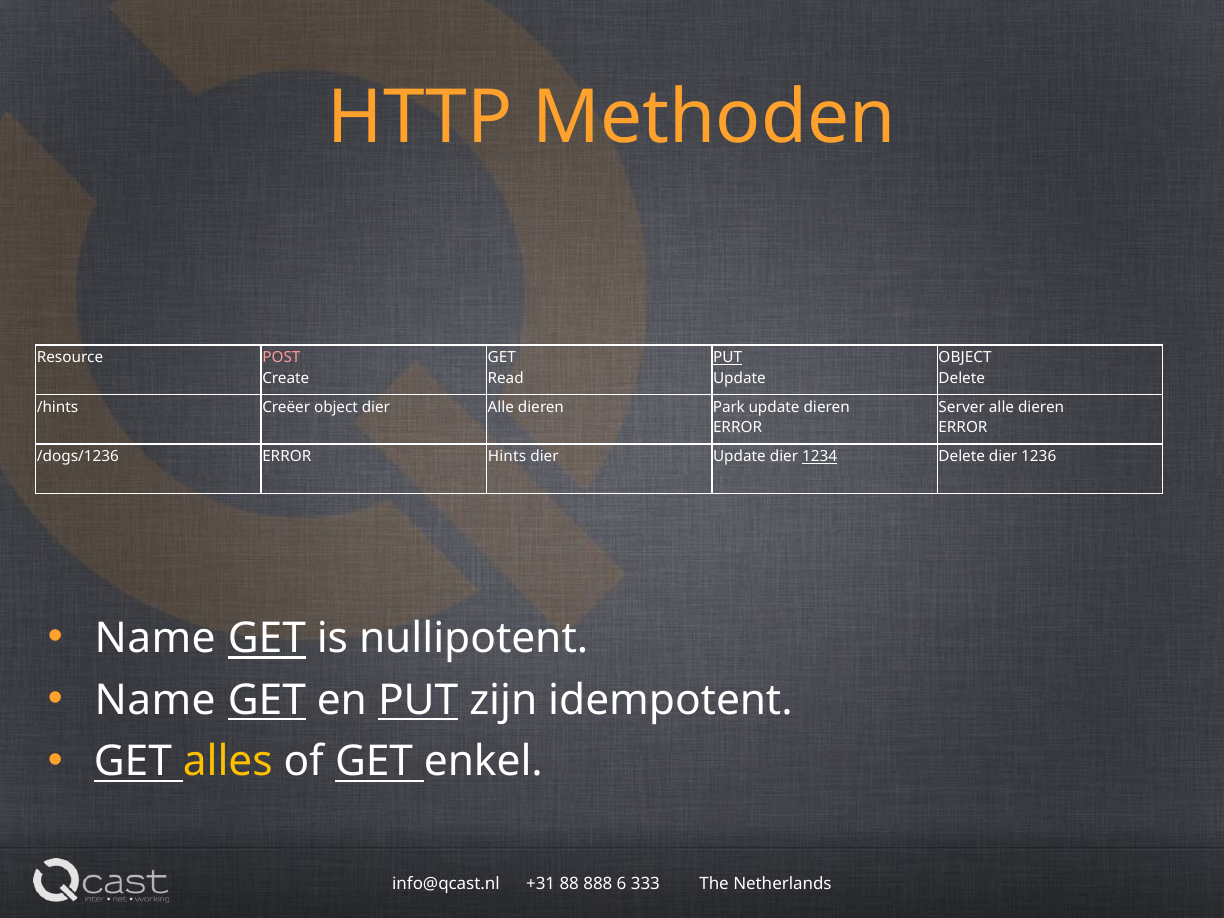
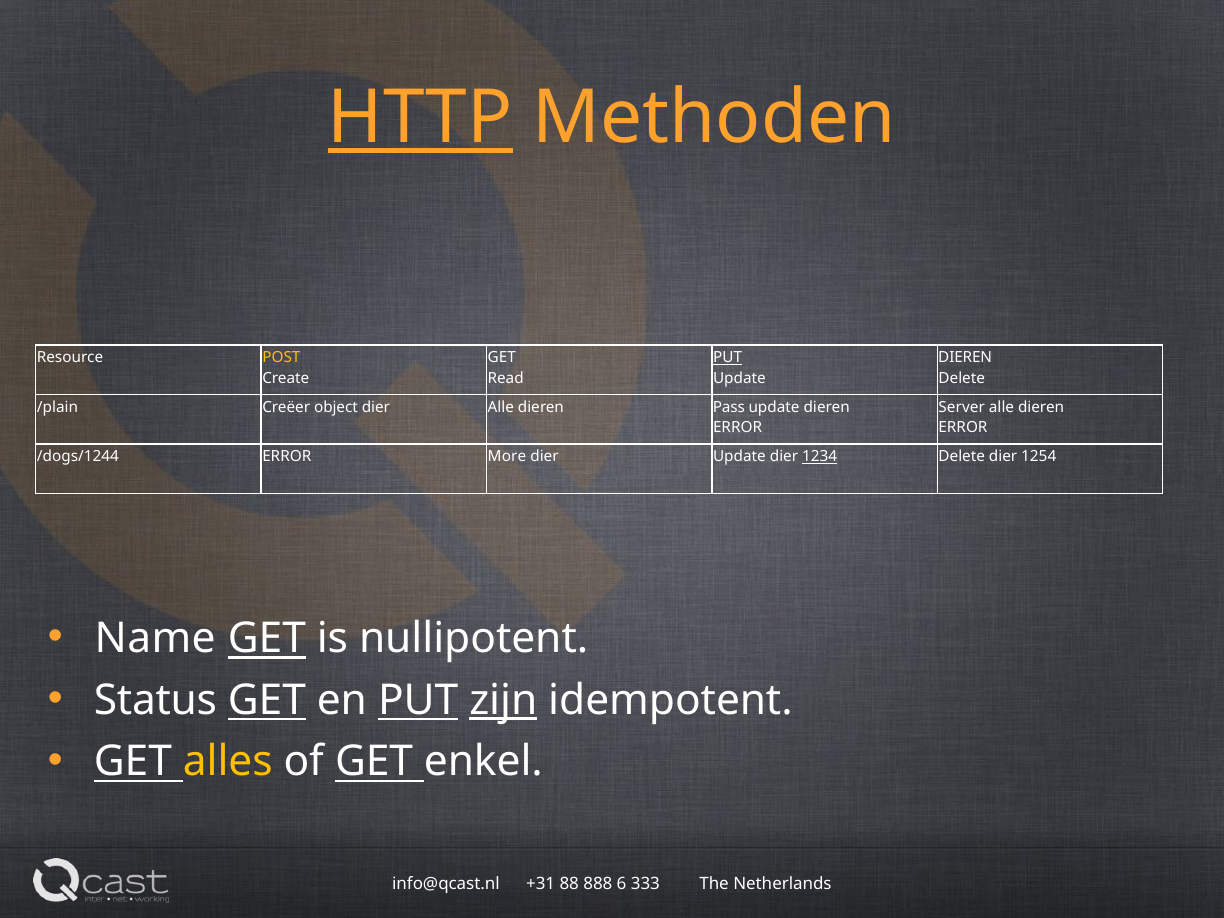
HTTP underline: none -> present (420, 118)
POST colour: pink -> yellow (281, 357)
OBJECT: OBJECT -> DIEREN (965, 357)
/hints: /hints -> /plain (57, 407)
Park: Park -> Pass (729, 407)
/dogs/1236: /dogs/1236 -> /dogs/1244 (78, 457)
Hints: Hints -> More (507, 457)
1236: 1236 -> 1254 (1039, 457)
Name: Name -> Status (155, 700)
zijn underline: none -> present (503, 700)
